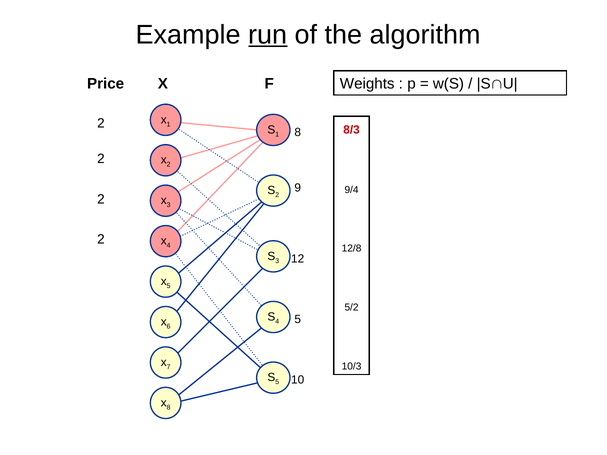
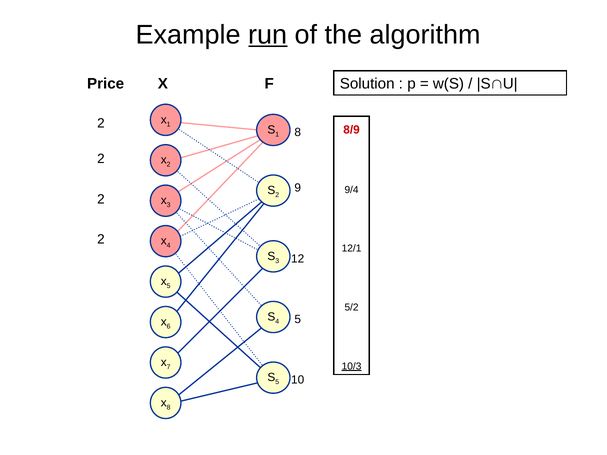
Weights: Weights -> Solution (367, 84)
8/3: 8/3 -> 8/9 (352, 130)
12/8: 12/8 -> 12/1 (352, 249)
10/3 underline: none -> present (352, 366)
